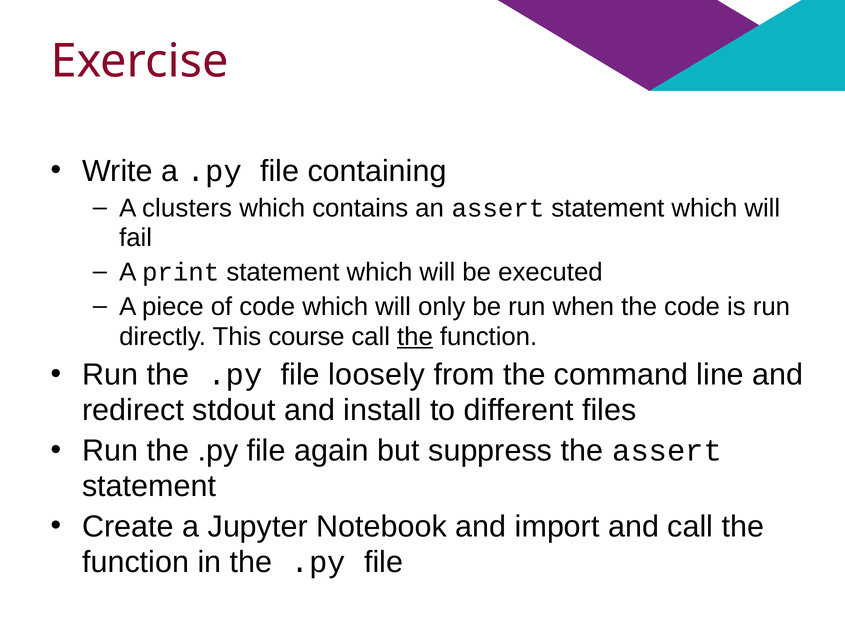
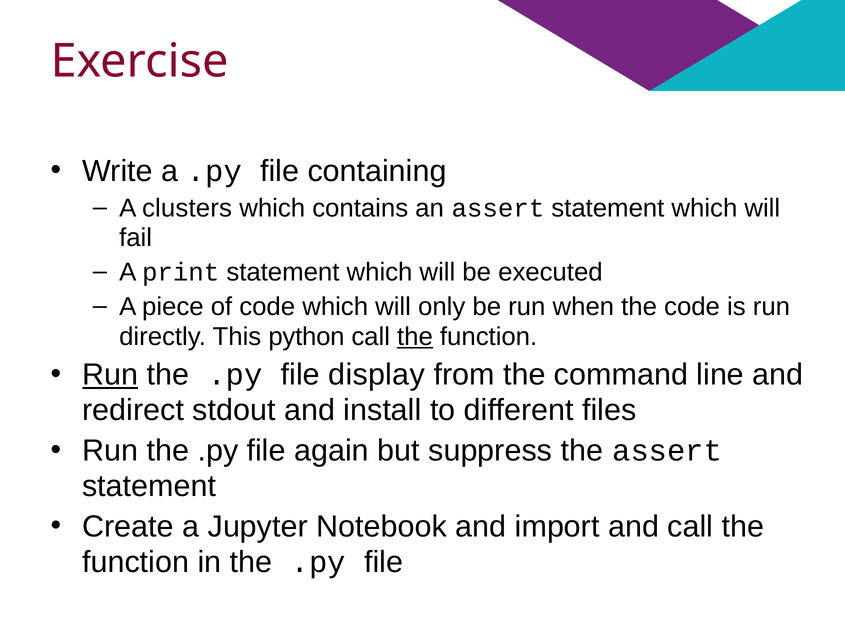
course: course -> python (306, 337)
Run underline: none -> present (110, 375)
loosely: loosely -> display (377, 375)
